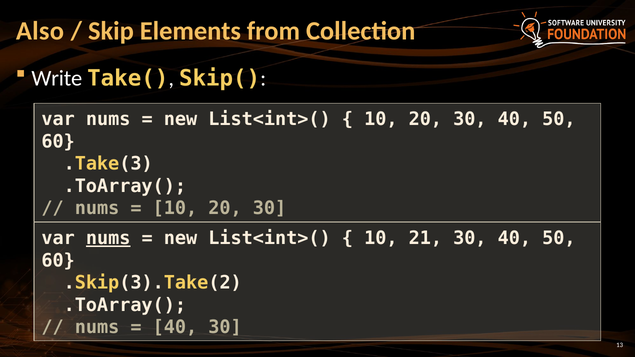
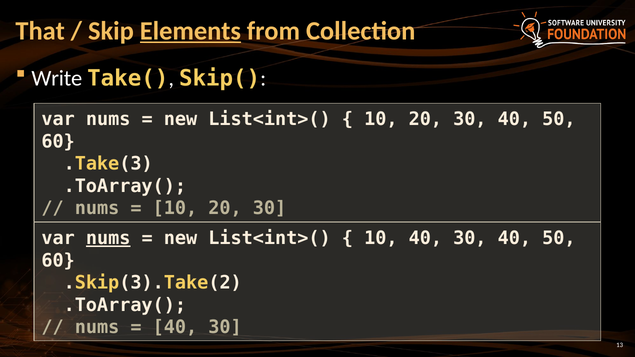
Also: Also -> That (40, 31)
Elements underline: none -> present (190, 31)
10 21: 21 -> 40 (425, 238)
